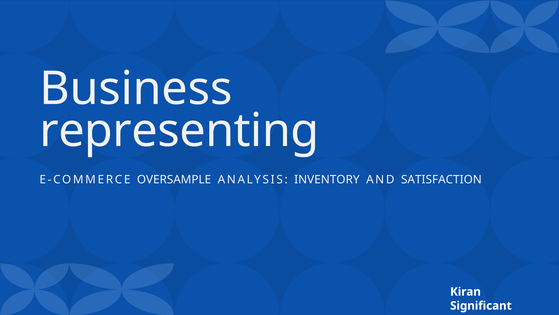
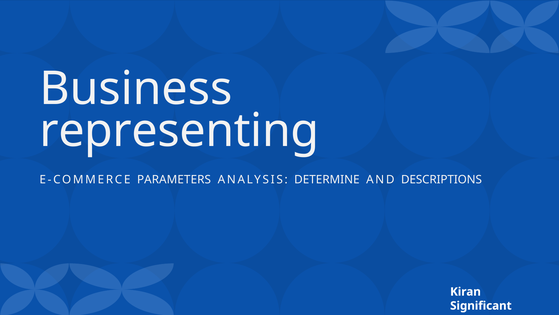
OVERSAMPLE: OVERSAMPLE -> PARAMETERS (174, 179)
INVENTORY: INVENTORY -> DETERMINE (327, 179)
SATISFACTION: SATISFACTION -> DESCRIPTIONS (441, 179)
